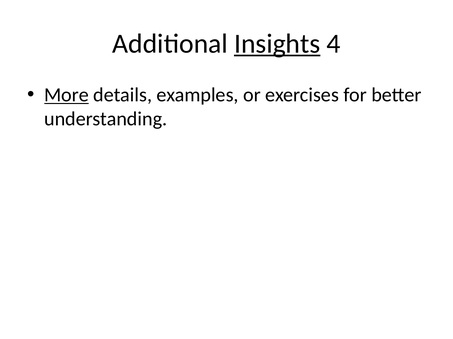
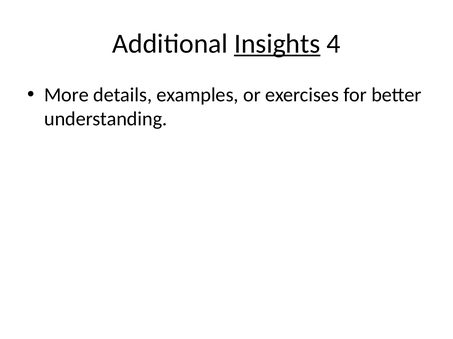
More underline: present -> none (66, 95)
